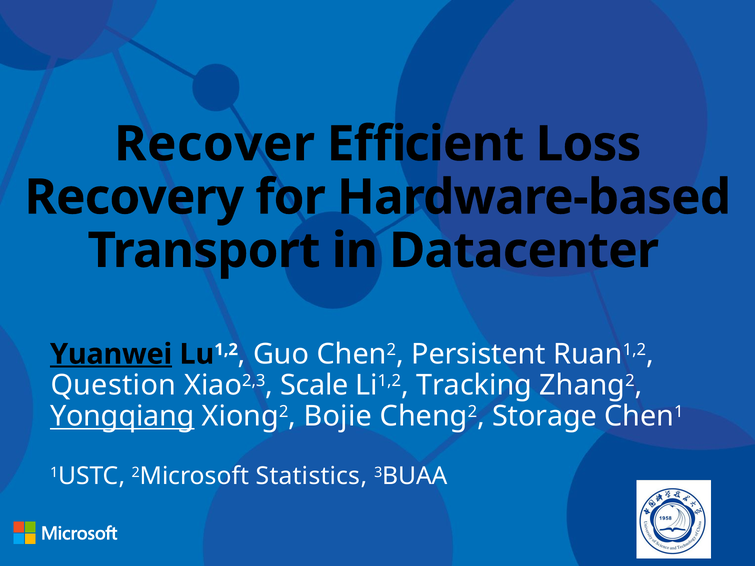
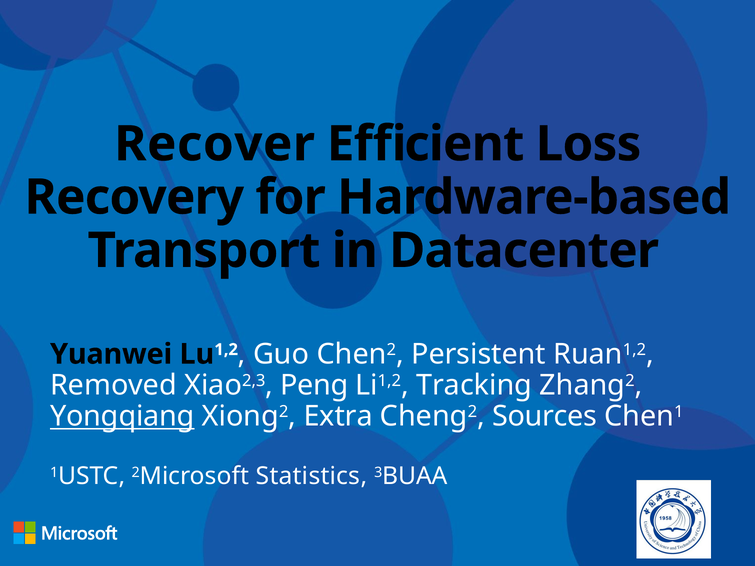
Yuanwei underline: present -> none (111, 354)
Question: Question -> Removed (113, 385)
Scale: Scale -> Peng (314, 385)
Bojie: Bojie -> Extra (338, 416)
Storage: Storage -> Sources (545, 416)
